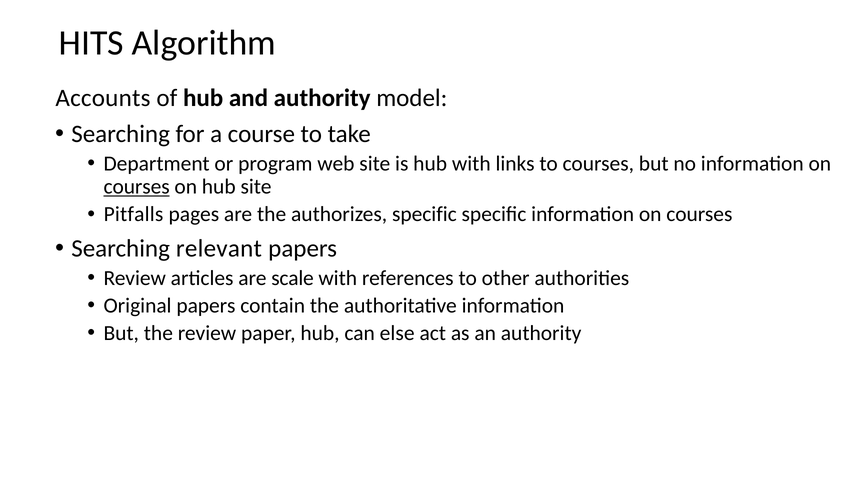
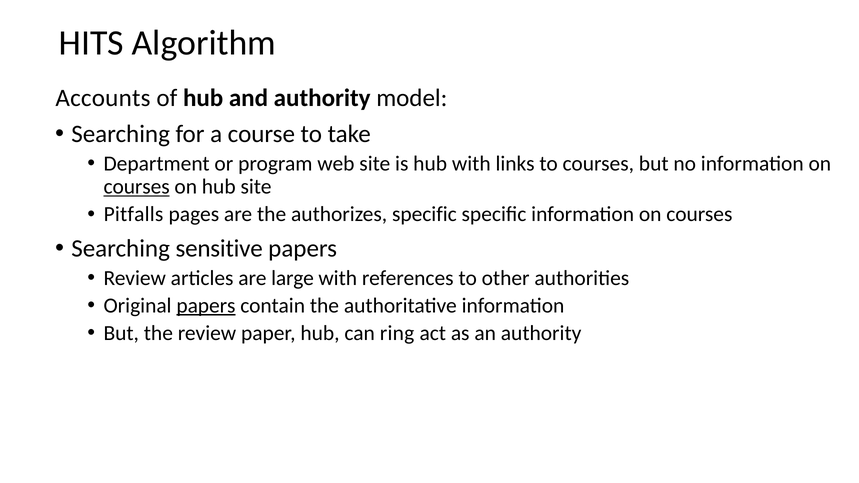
relevant: relevant -> sensitive (219, 248)
scale: scale -> large (293, 278)
papers underline: none -> present (206, 306)
else: else -> ring (397, 333)
